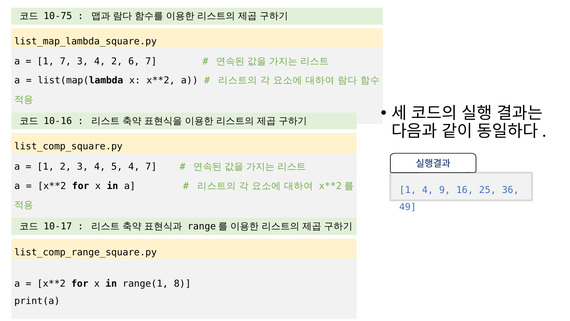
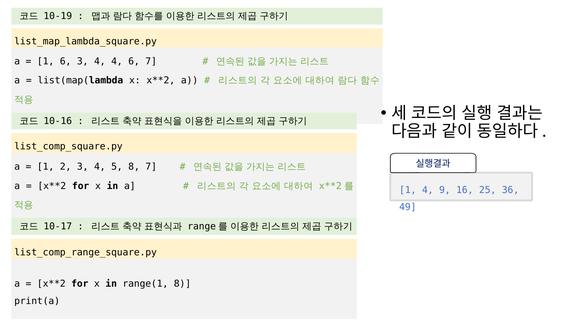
10-75: 10-75 -> 10-19 (58, 16)
1 7: 7 -> 6 (66, 61)
4 2: 2 -> 4 (117, 61)
5 4: 4 -> 8 (134, 167)
